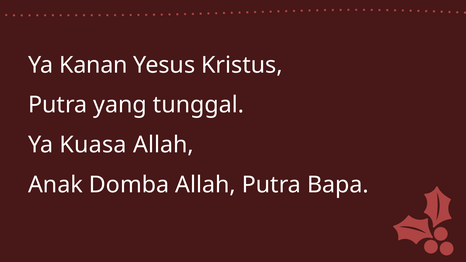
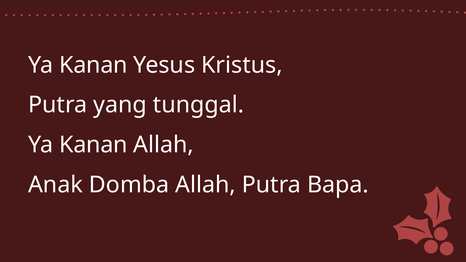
Kuasa: Kuasa -> Kanan (93, 145)
